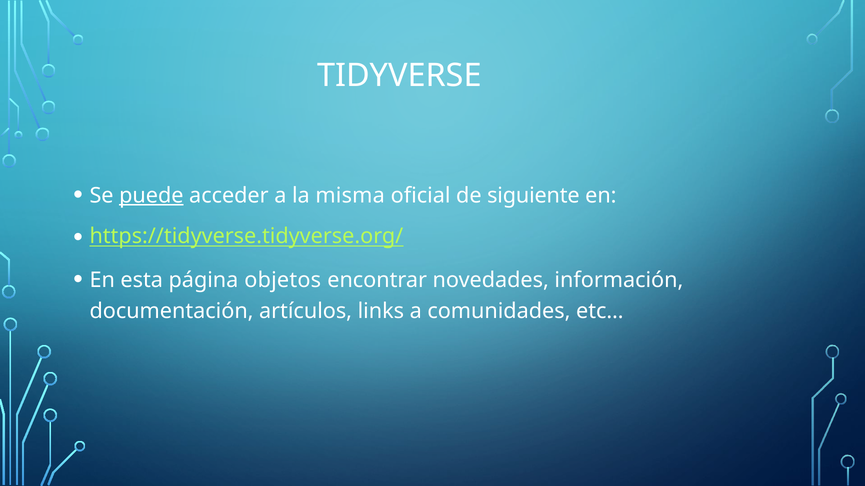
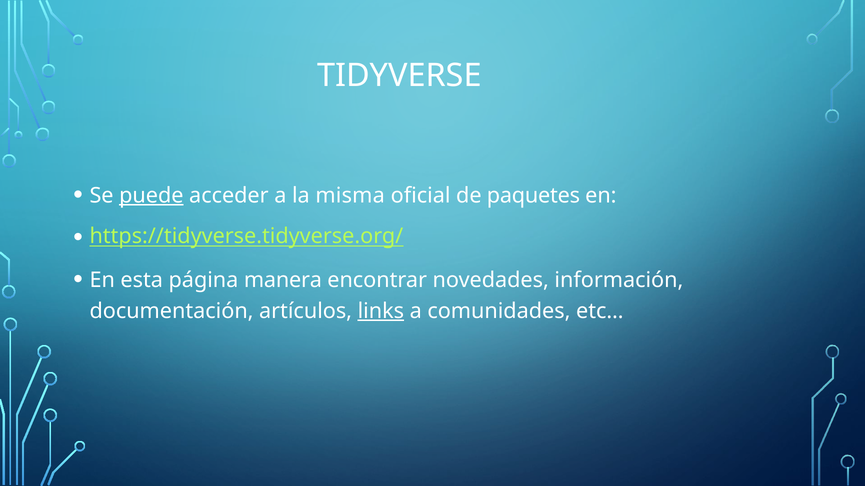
siguiente: siguiente -> paquetes (533, 196)
objetos: objetos -> manera (283, 280)
links underline: none -> present (381, 311)
